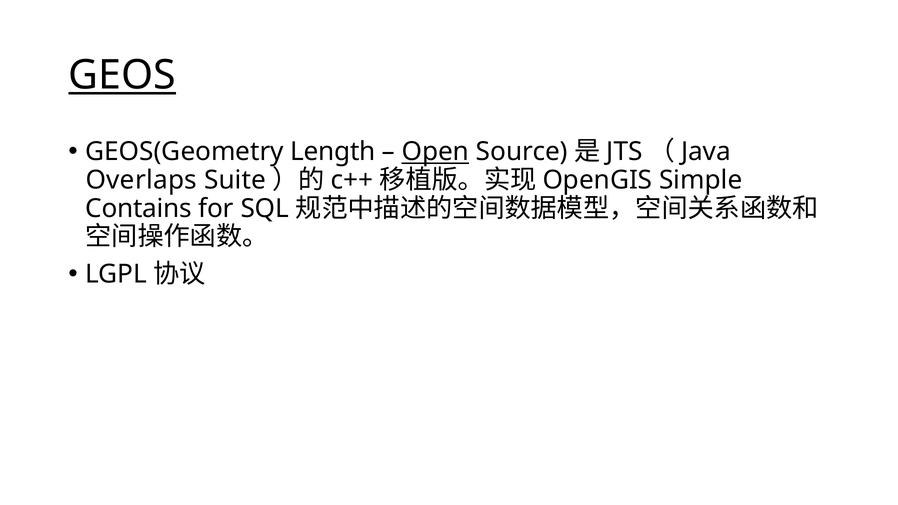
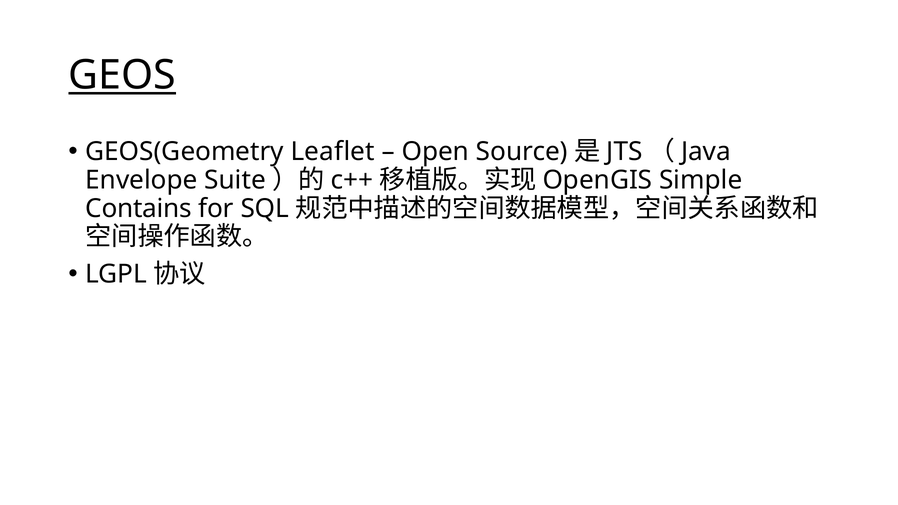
Length: Length -> Leaflet (333, 152)
Open underline: present -> none (435, 152)
Overlaps: Overlaps -> Envelope (141, 180)
